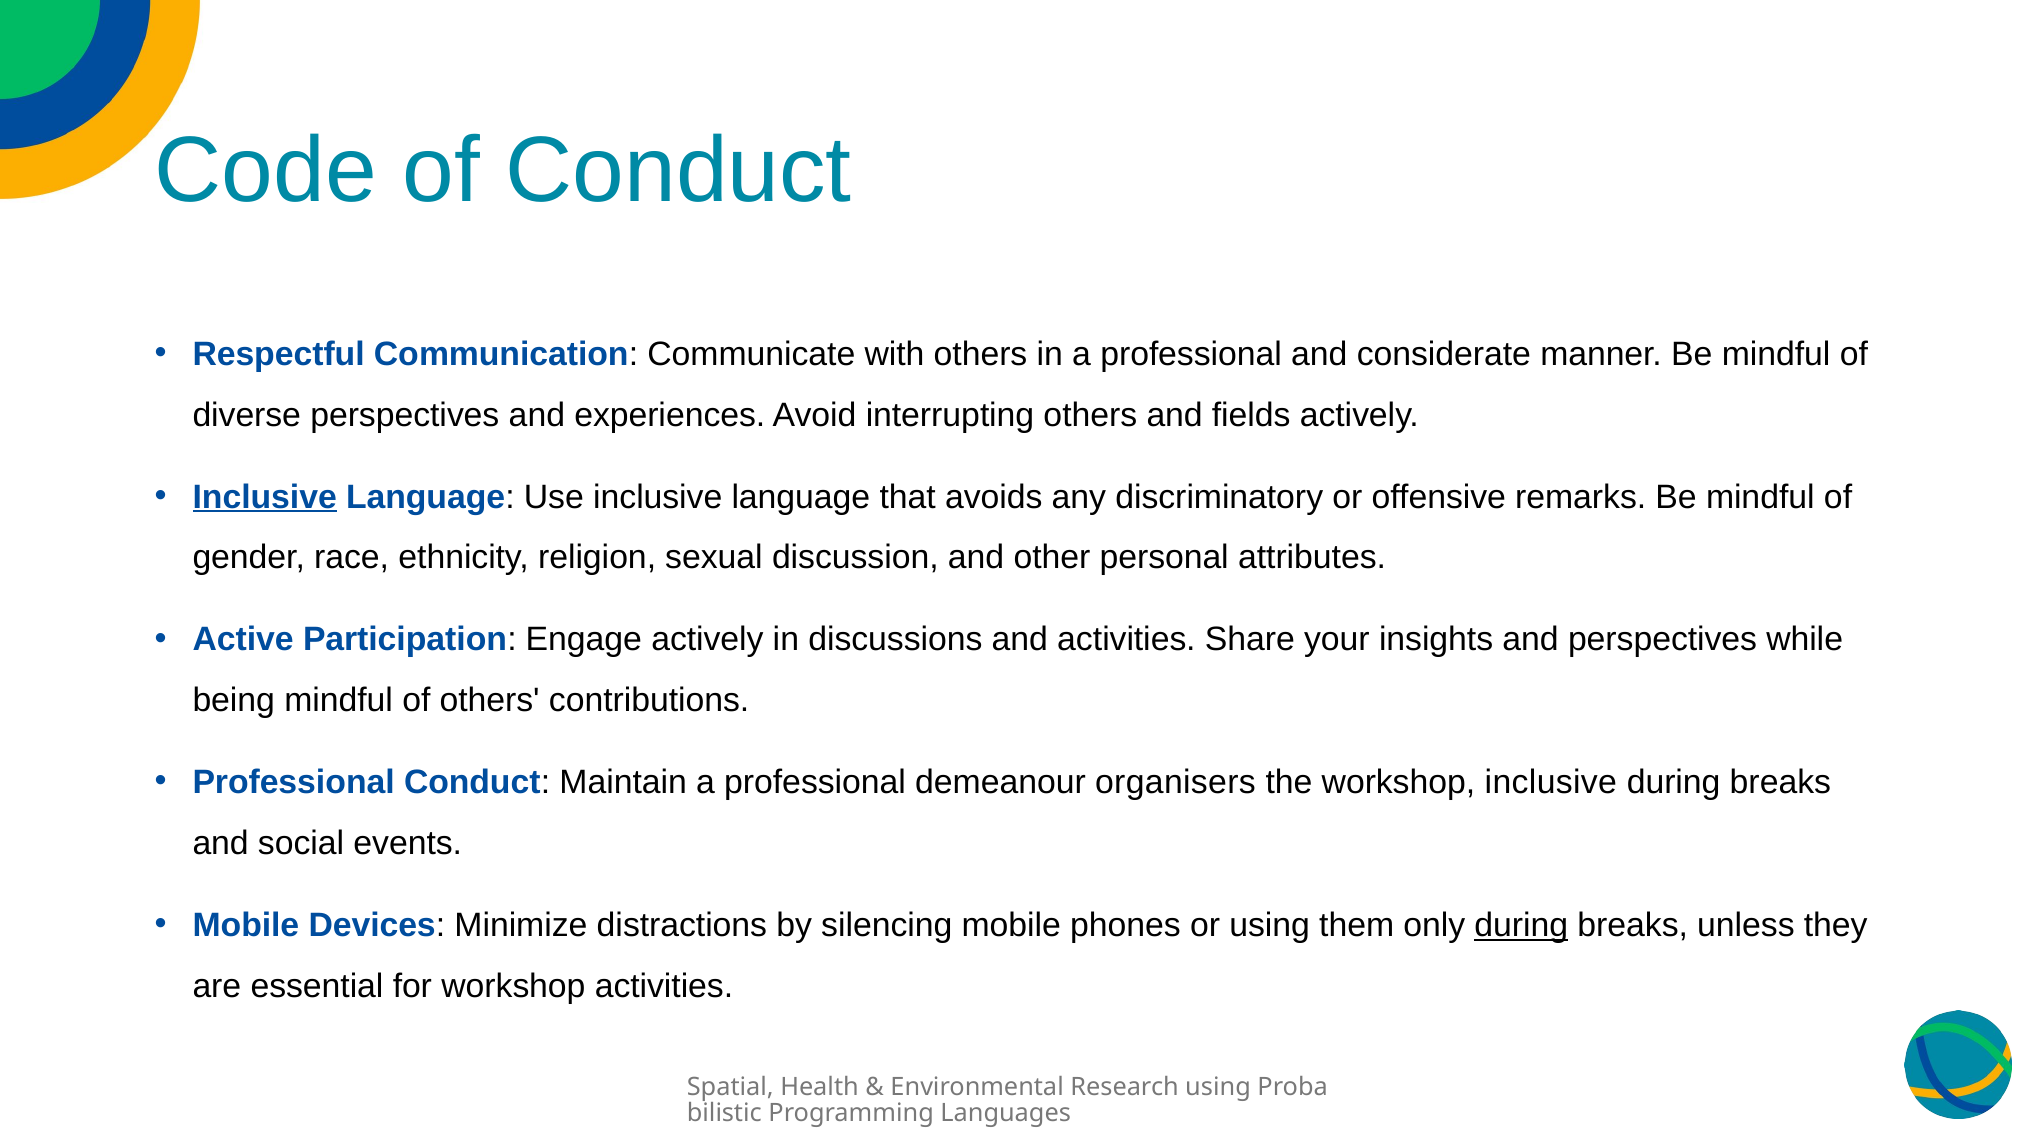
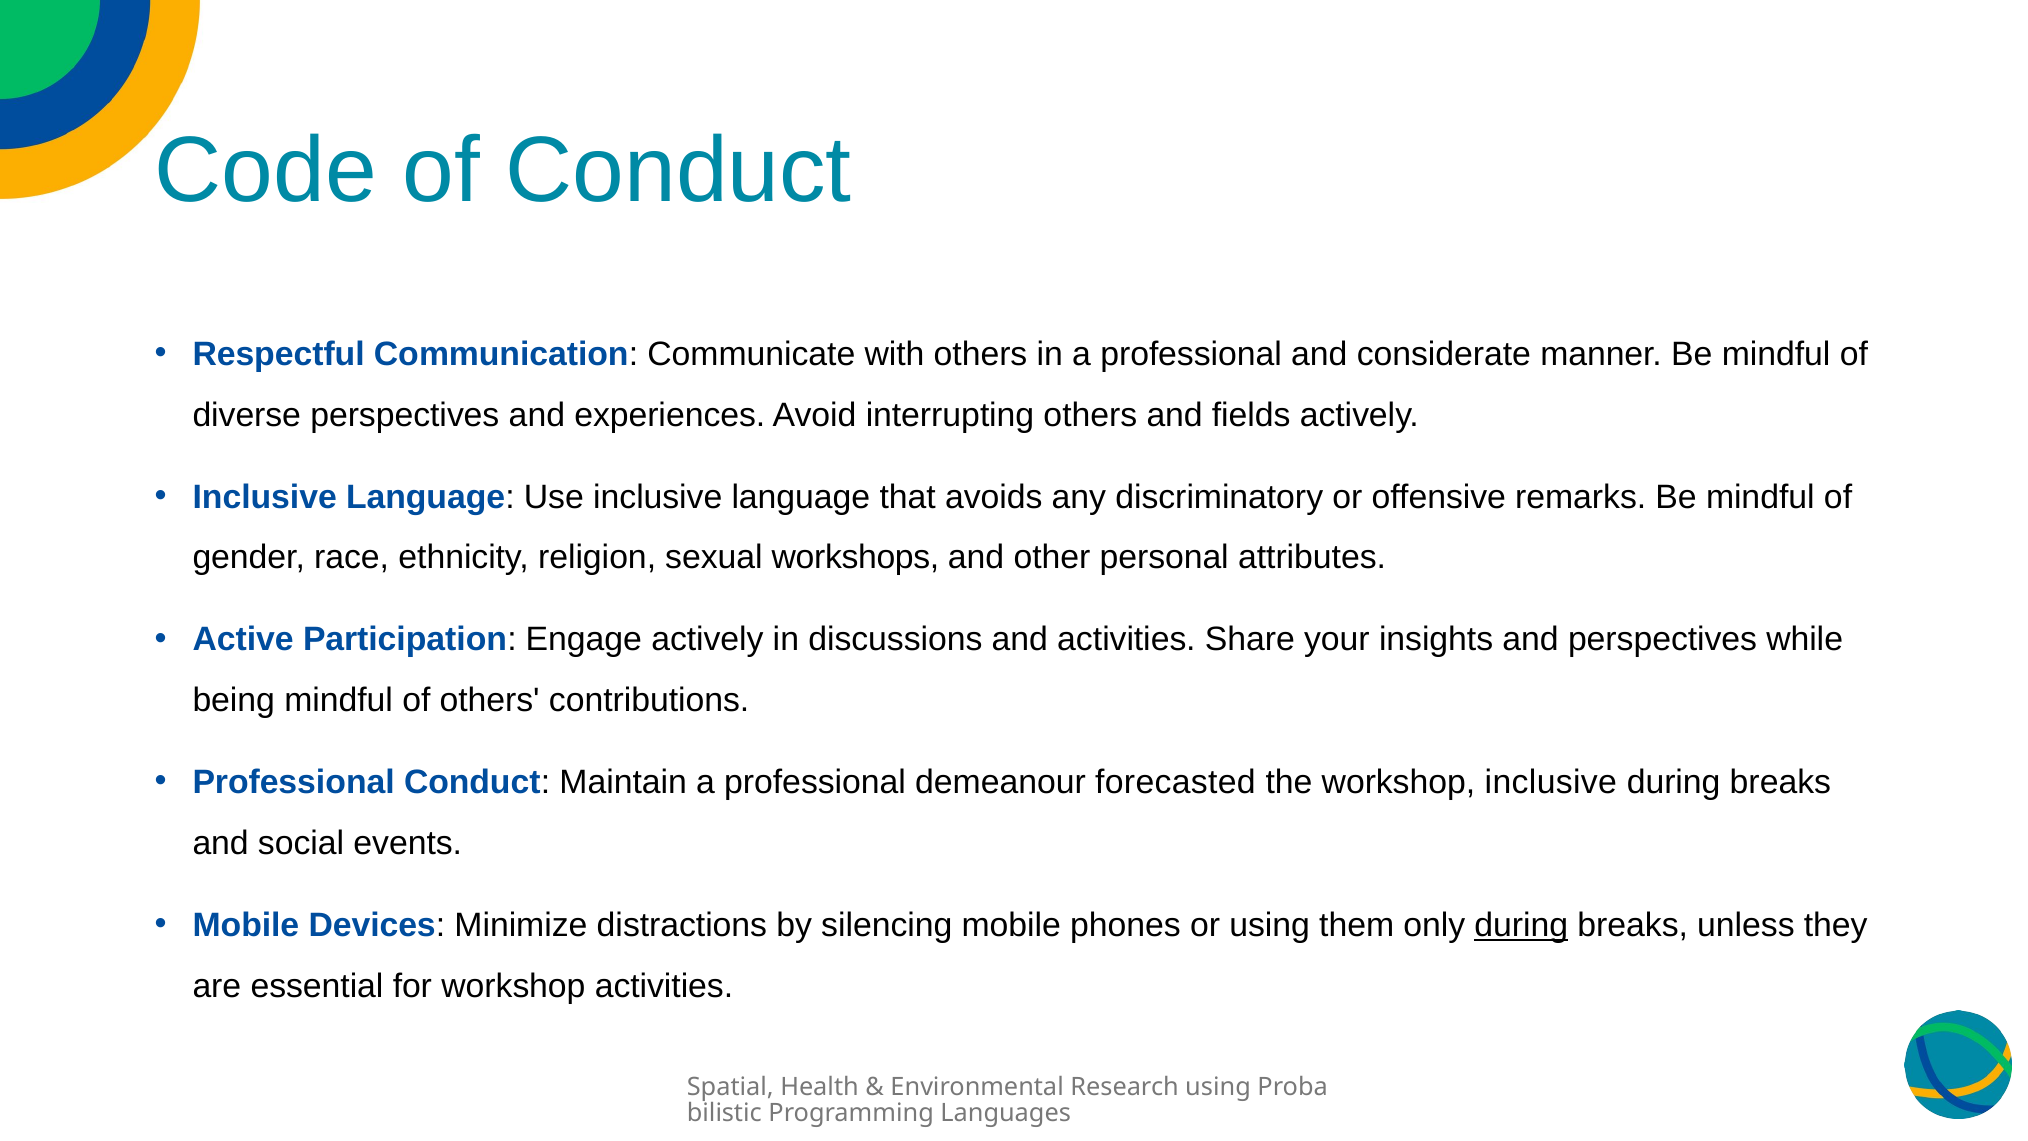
Inclusive underline: present -> none (265, 497)
discussion: discussion -> workshops (855, 558)
organisers: organisers -> forecasted (1175, 782)
